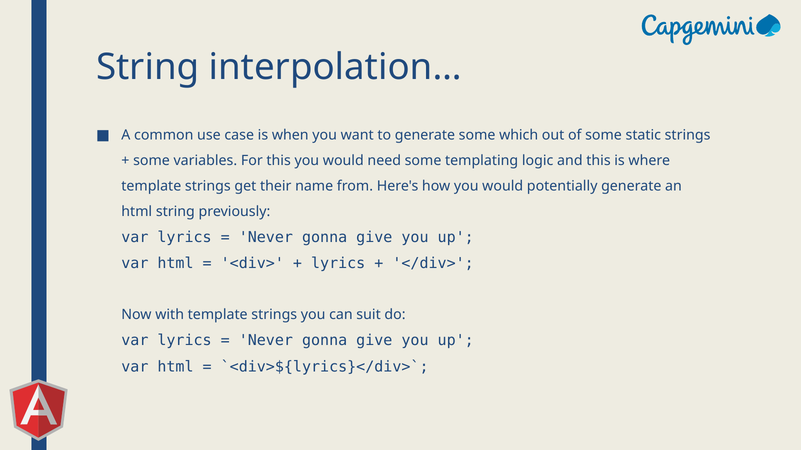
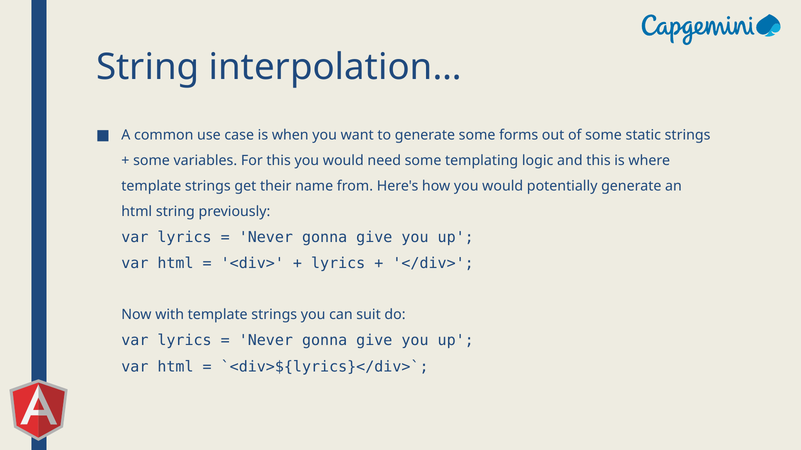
which: which -> forms (519, 135)
